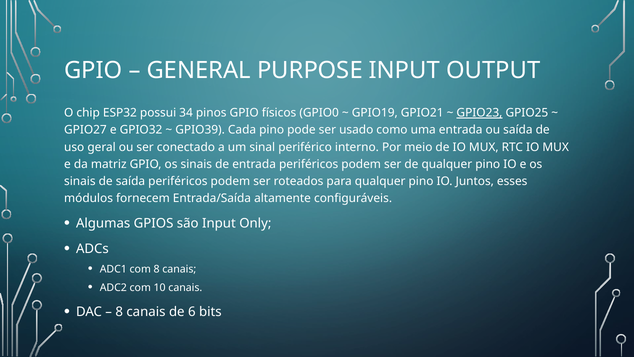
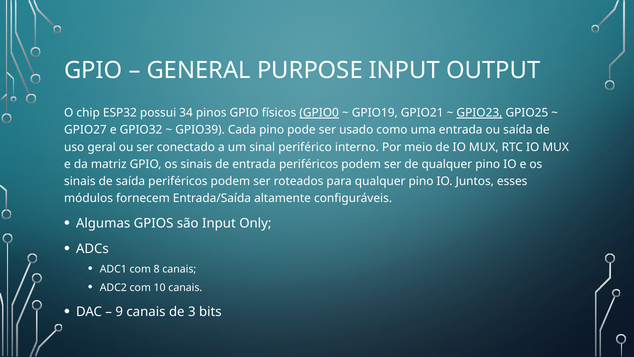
GPIO0 underline: none -> present (319, 113)
8: 8 -> 9 (119, 311)
6: 6 -> 3 (192, 311)
